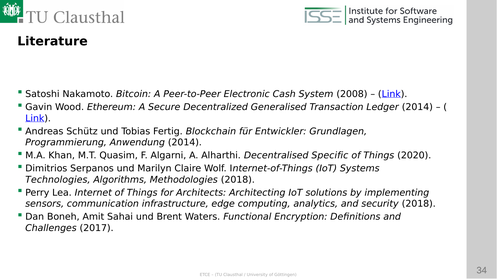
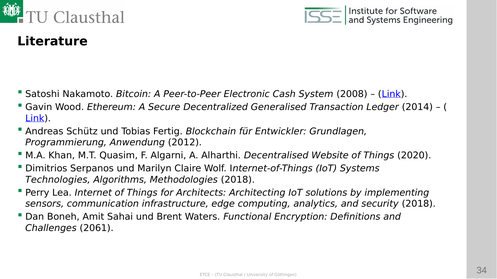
Anwendung 2014: 2014 -> 2012 (185, 143)
Specific: Specific -> Website (330, 156)
2017: 2017 -> 2061 (97, 229)
